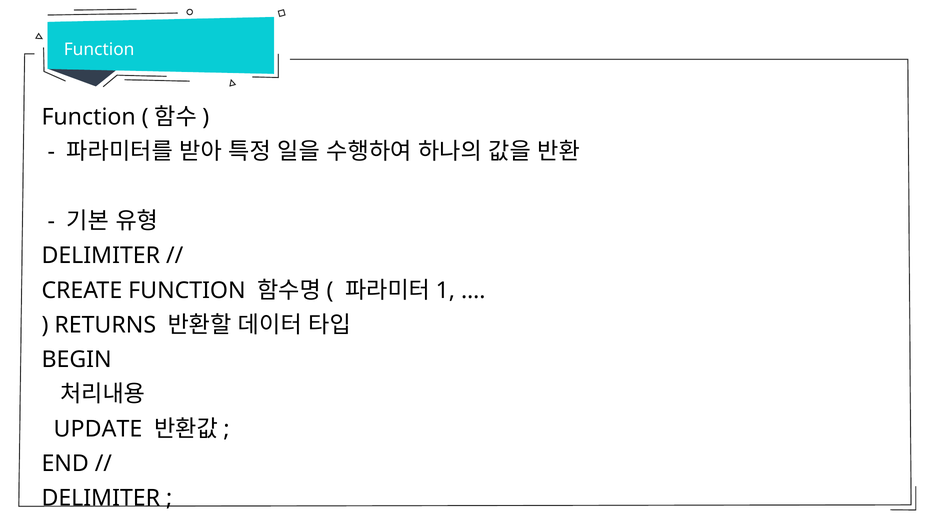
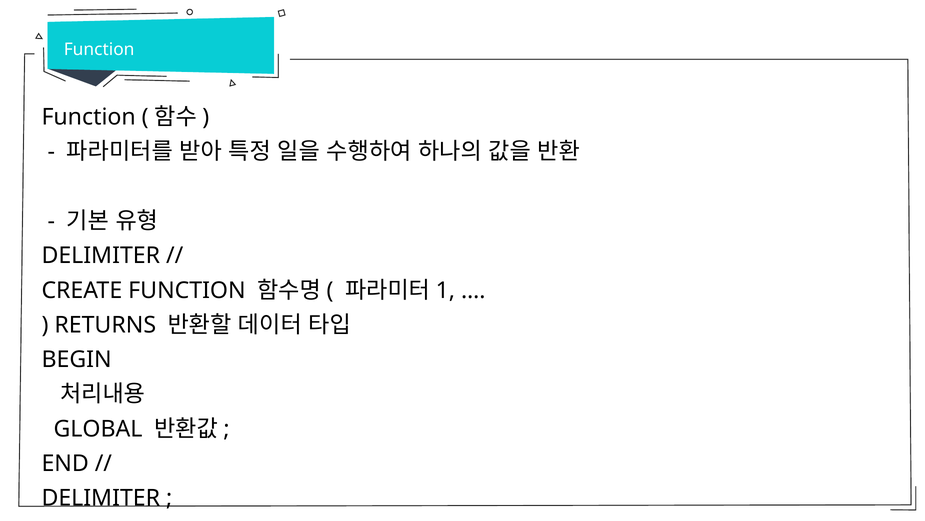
UPDATE: UPDATE -> GLOBAL (98, 428)
